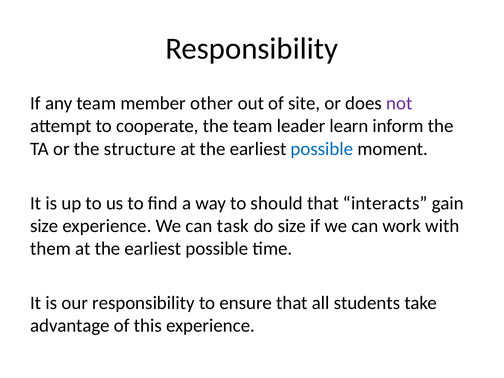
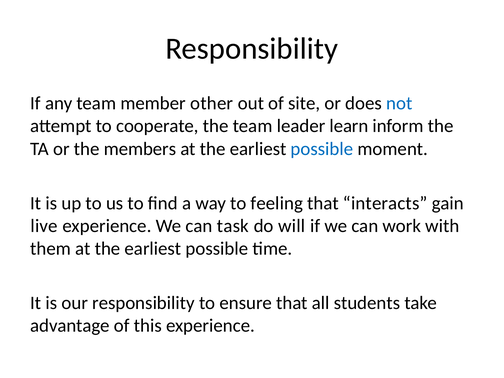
not colour: purple -> blue (399, 103)
structure: structure -> members (140, 149)
should: should -> feeling (277, 203)
size: size -> live (44, 226)
do size: size -> will (292, 226)
